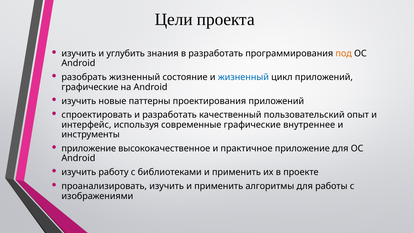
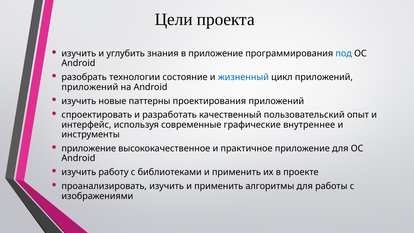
в разработать: разработать -> приложение (216, 53)
под colour: orange -> blue (344, 53)
разобрать жизненный: жизненный -> технологии (135, 77)
графические: графические -> приложений (90, 87)
